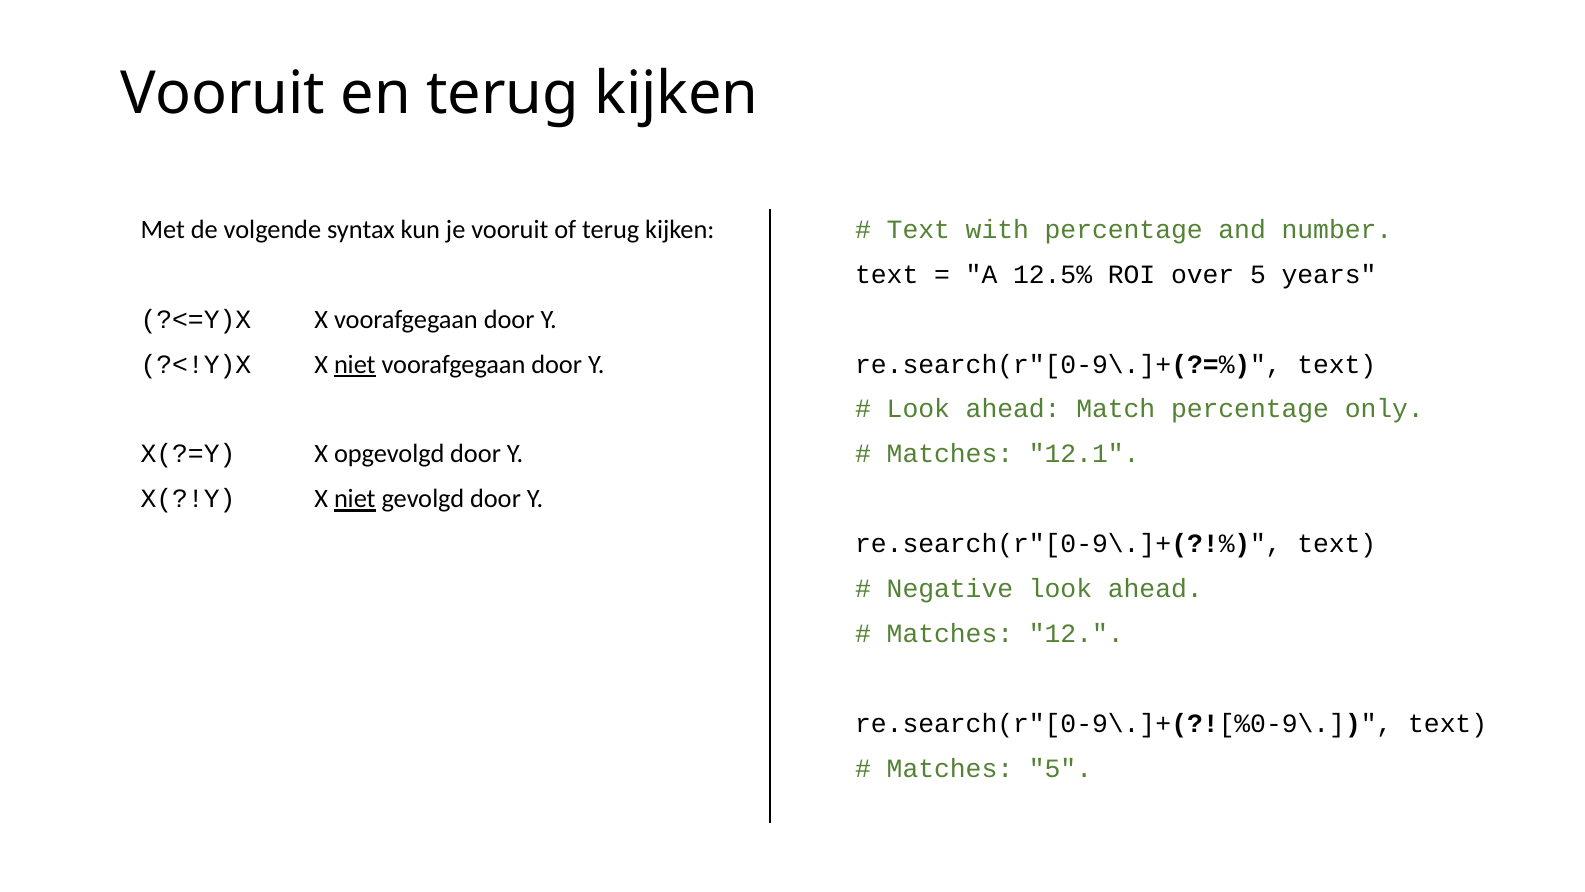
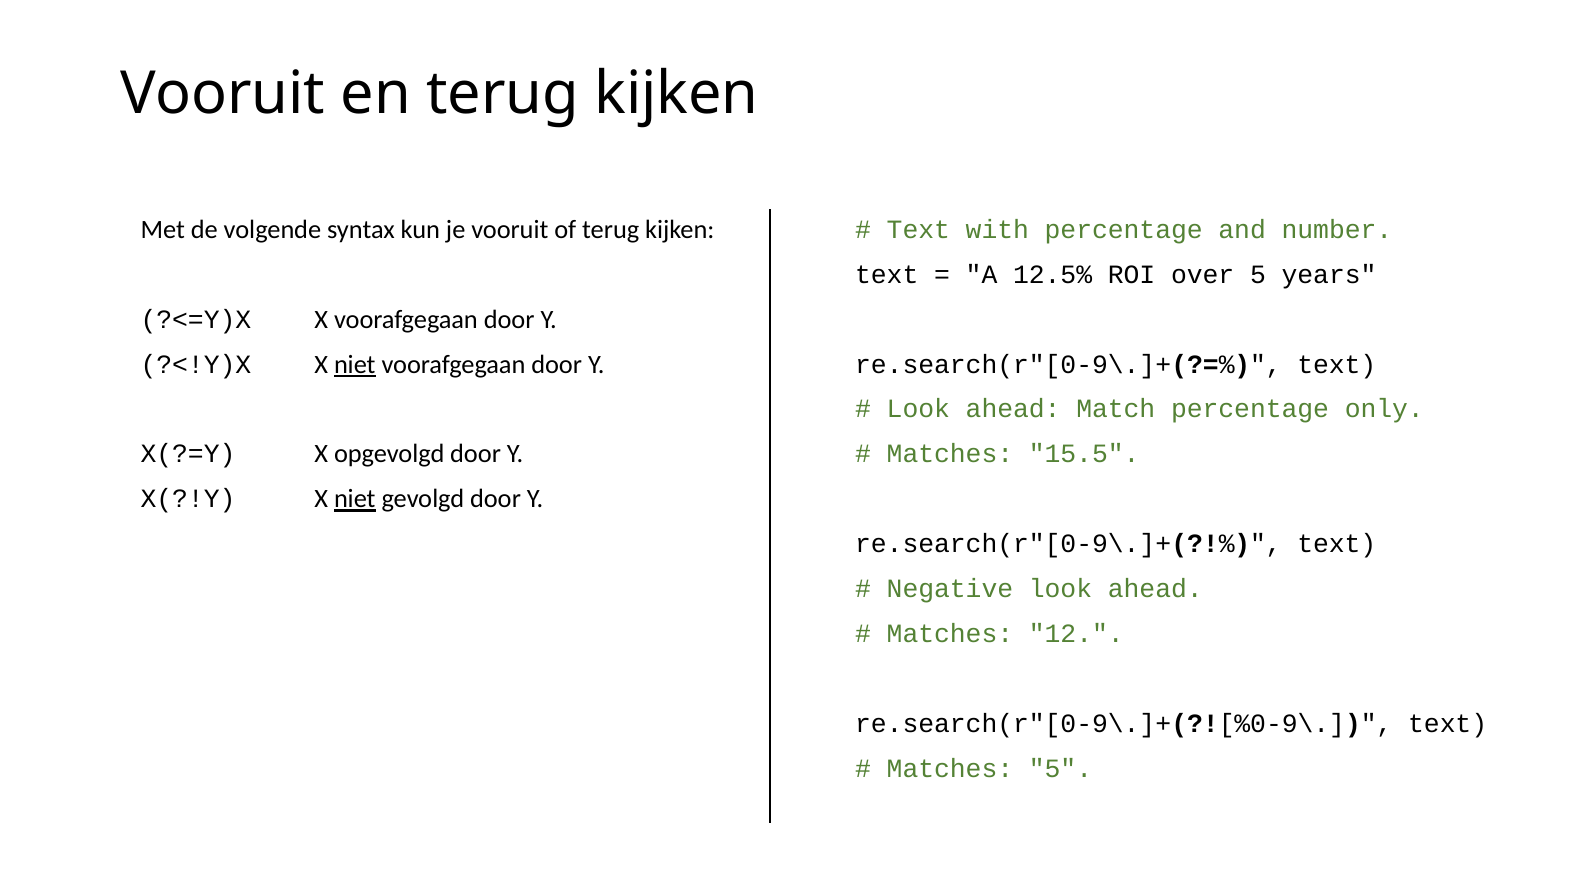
12.1: 12.1 -> 15.5 (1084, 454)
